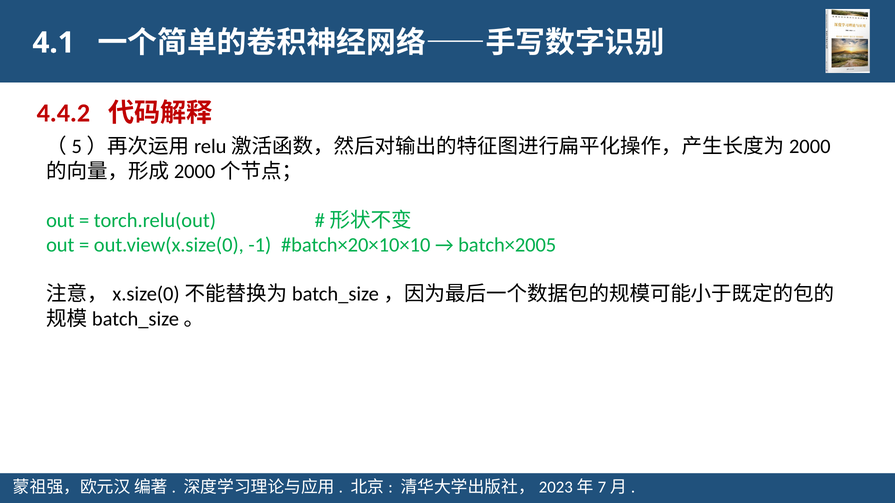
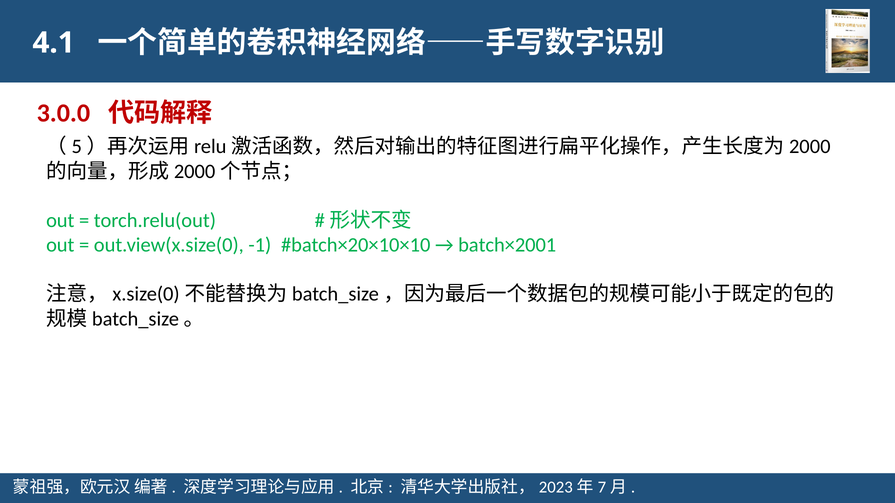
4.4.2: 4.4.2 -> 3.0.0 (63, 113)
batch×2005: batch×2005 -> batch×2001 (507, 245)
